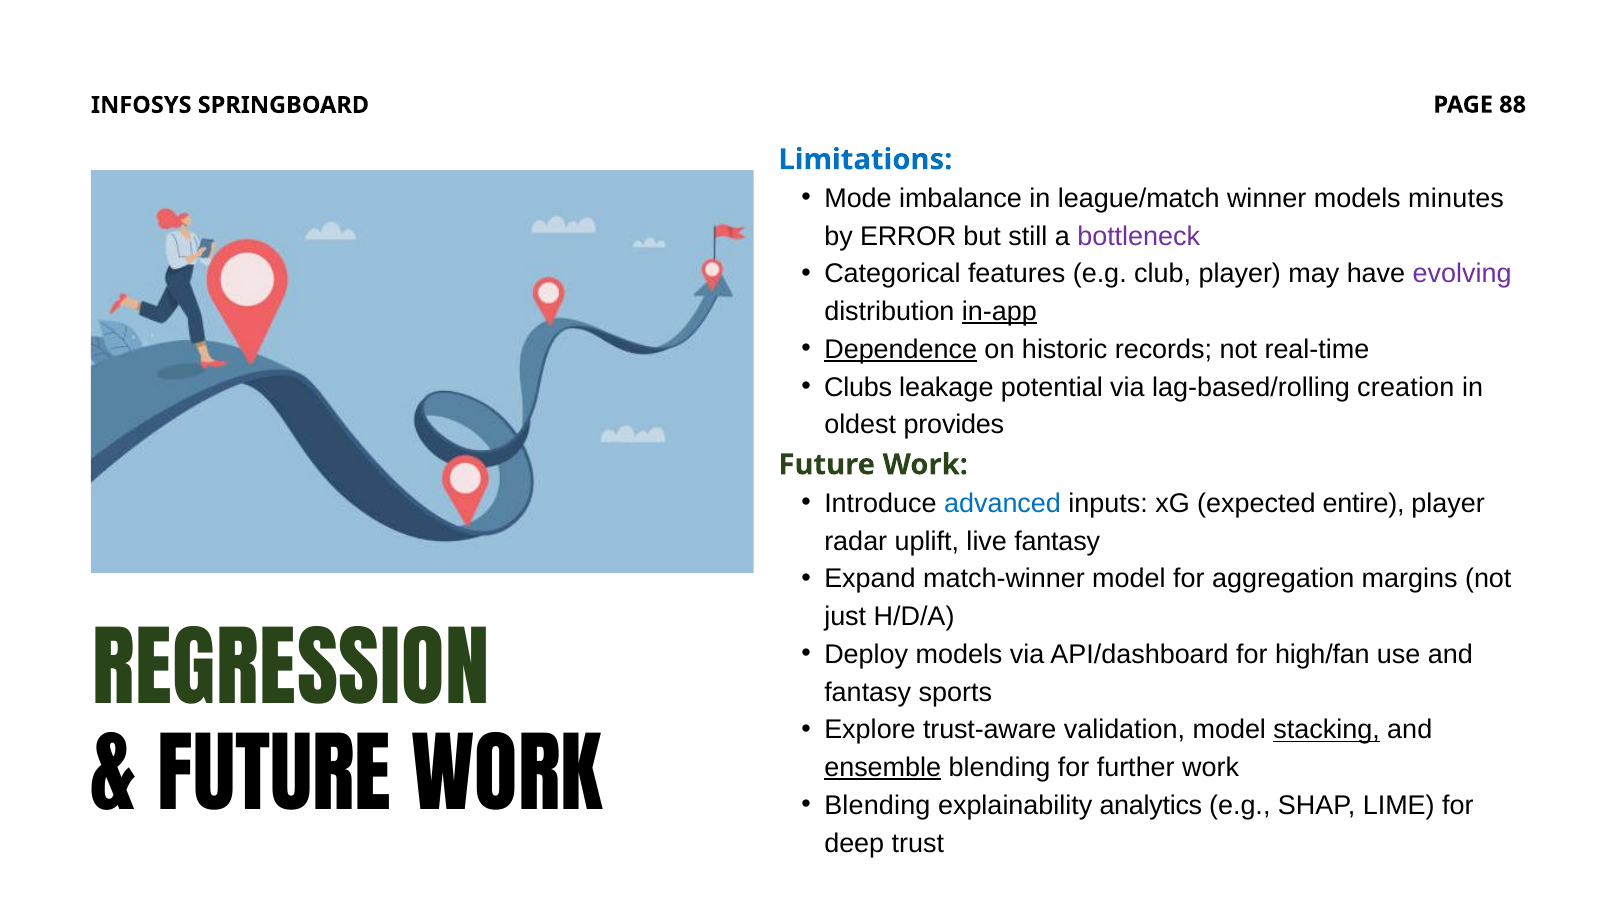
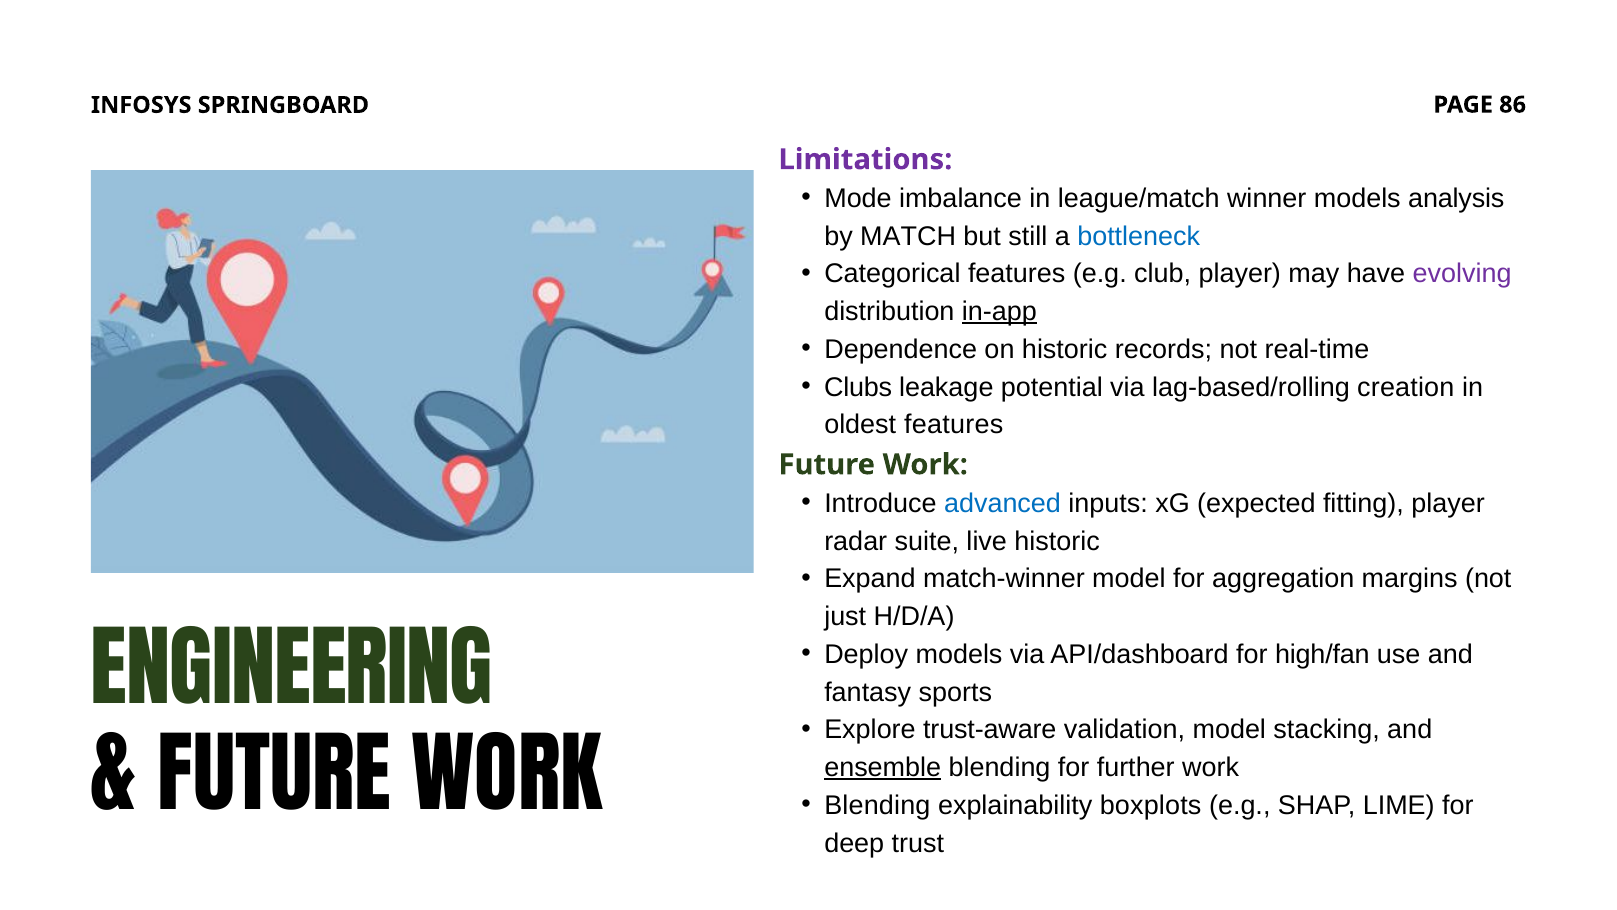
88: 88 -> 86 (1513, 105)
Limitations colour: blue -> purple (865, 159)
minutes: minutes -> analysis (1456, 198)
ERROR: ERROR -> MATCH (908, 236)
bottleneck colour: purple -> blue (1139, 236)
Dependence underline: present -> none (901, 349)
oldest provides: provides -> features (954, 425)
entire: entire -> fitting (1363, 503)
uplift: uplift -> suite (927, 541)
live fantasy: fantasy -> historic (1057, 541)
REGRESSION: REGRESSION -> ENGINEERING (292, 674)
stacking underline: present -> none (1327, 730)
analytics: analytics -> boxplots (1151, 805)
